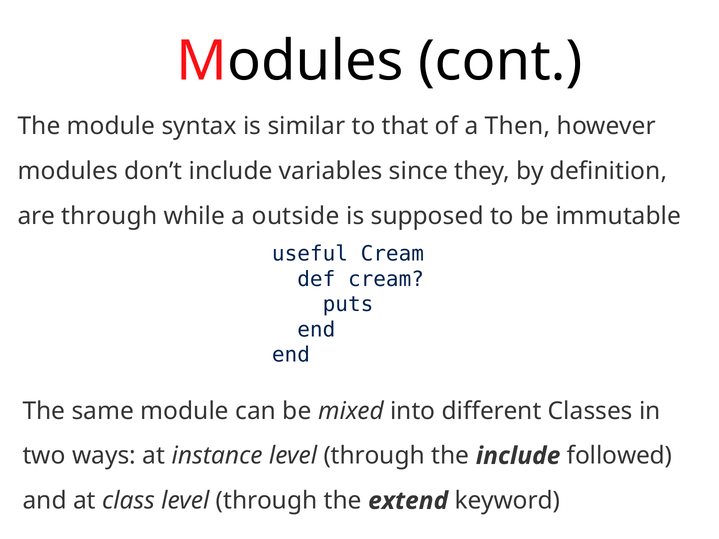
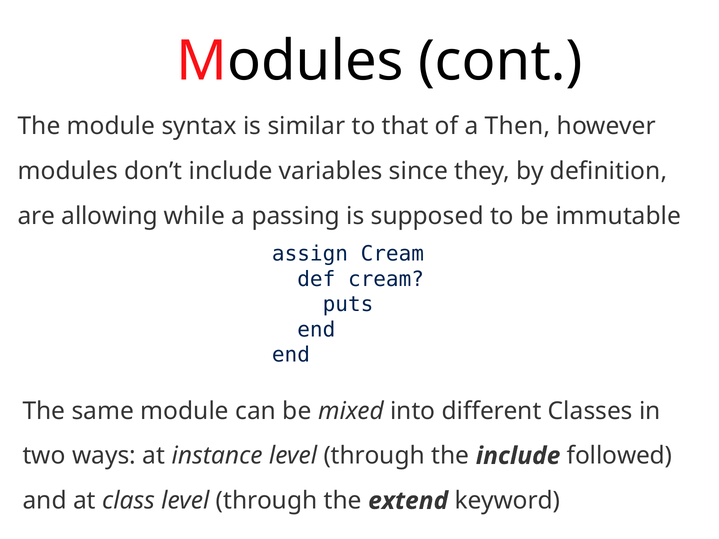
are through: through -> allowing (110, 216)
outside: outside -> passing (296, 216)
useful: useful -> assign (310, 254)
